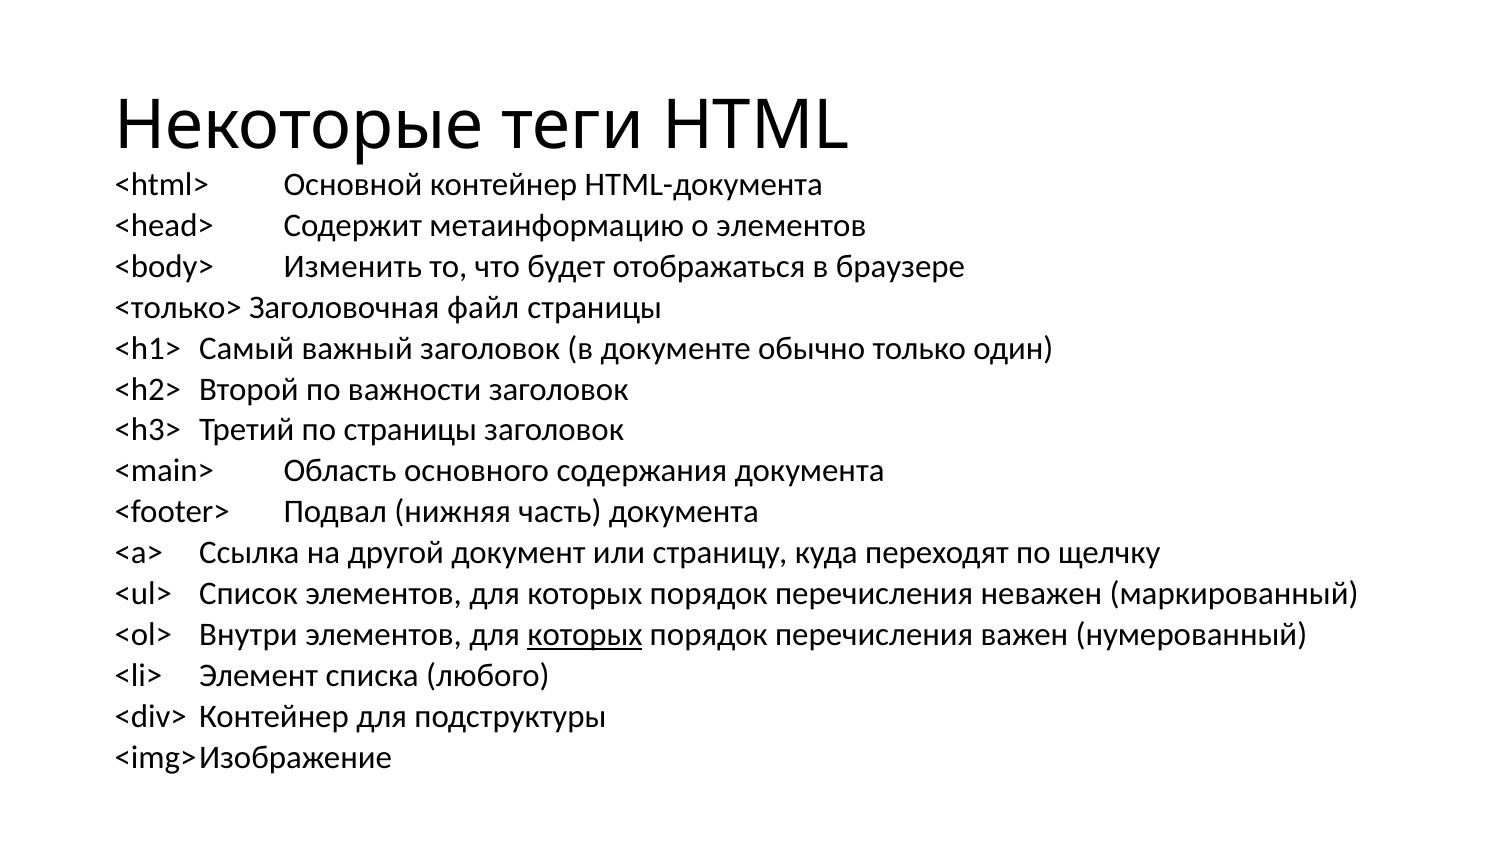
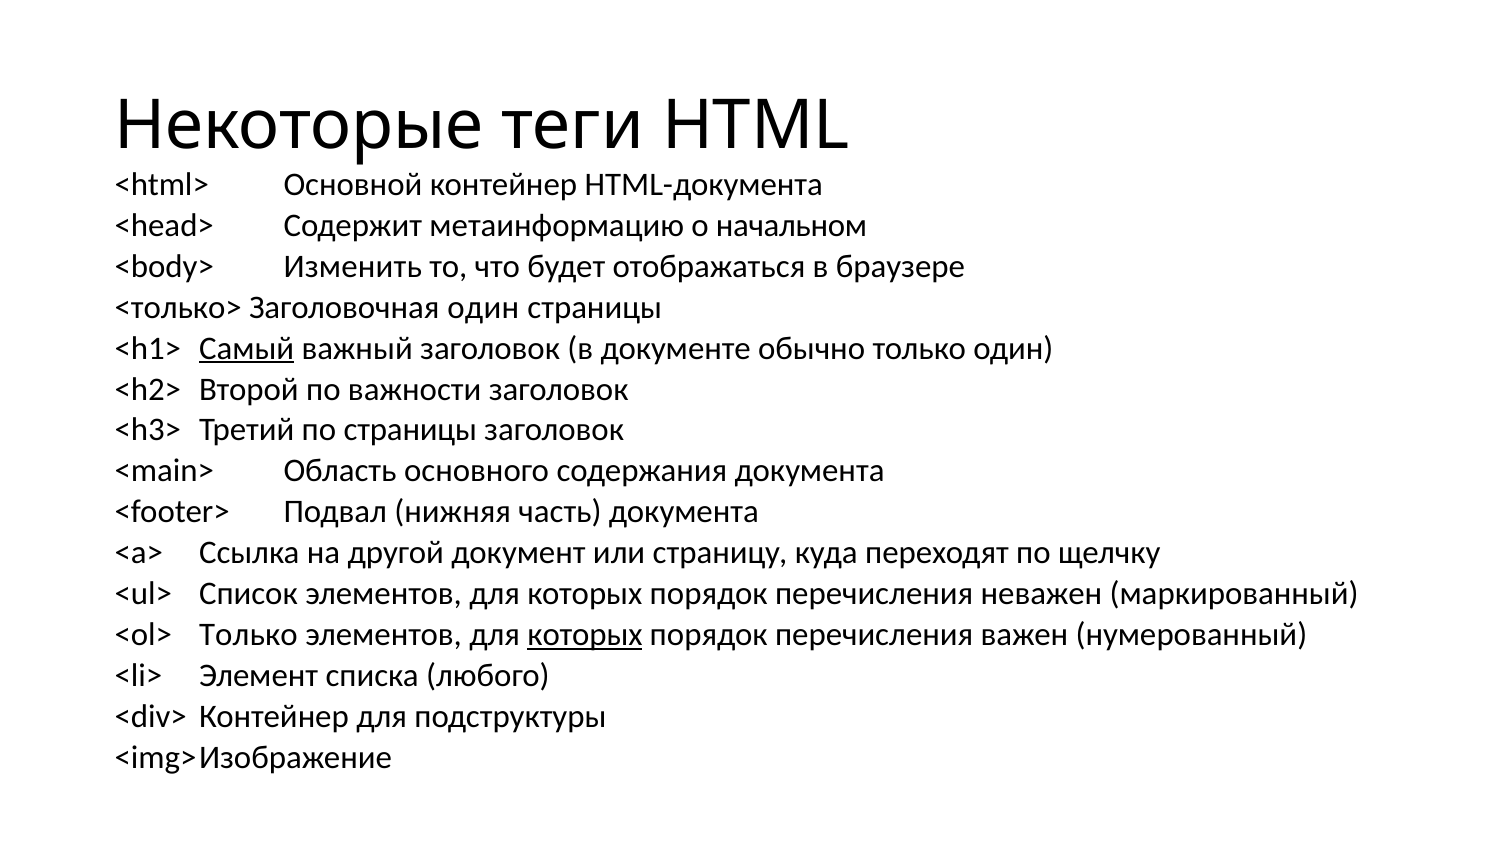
о элементов: элементов -> начальном (791, 226)
Заголовочная файл: файл -> один (483, 308)
Самый underline: none -> present (247, 348)
<ol> Внутри: Внутри -> Только (248, 635)
